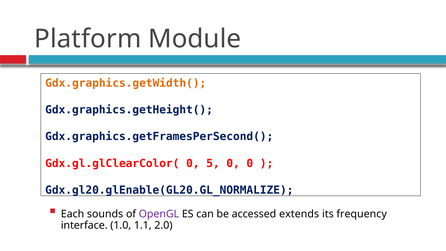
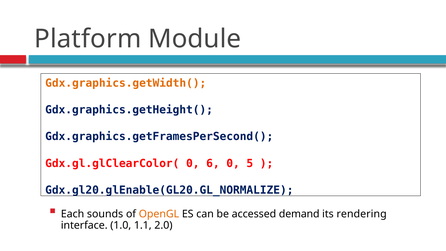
5: 5 -> 6 (213, 163)
0 0: 0 -> 5 (250, 163)
OpenGL colour: purple -> orange (159, 214)
extends: extends -> demand (299, 214)
frequency: frequency -> rendering (362, 214)
